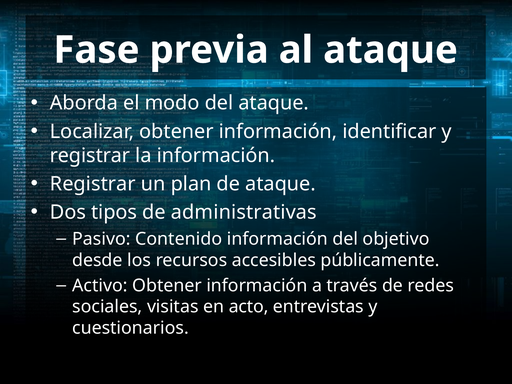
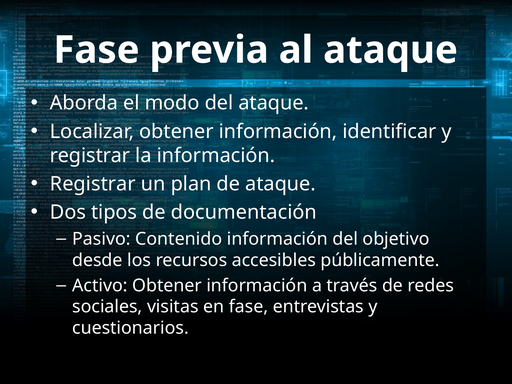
administrativas: administrativas -> documentación (244, 212)
en acto: acto -> fase (249, 307)
